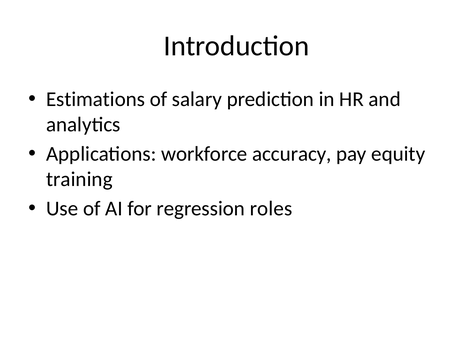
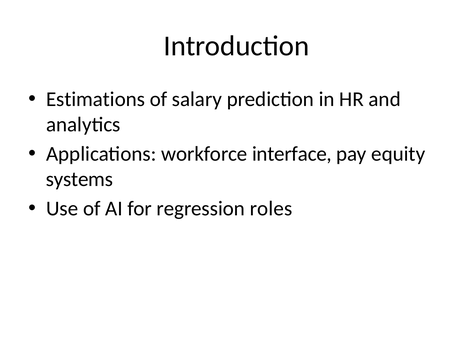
accuracy: accuracy -> interface (292, 154)
training: training -> systems (80, 179)
